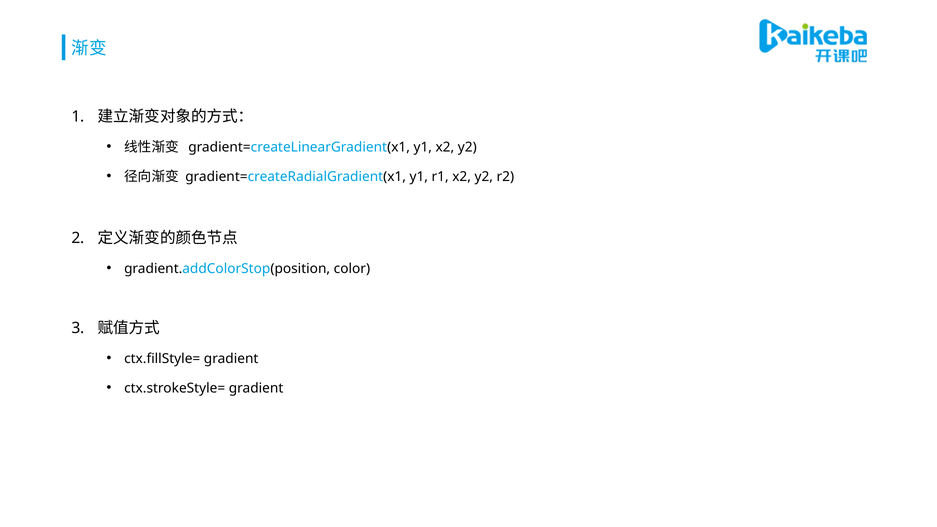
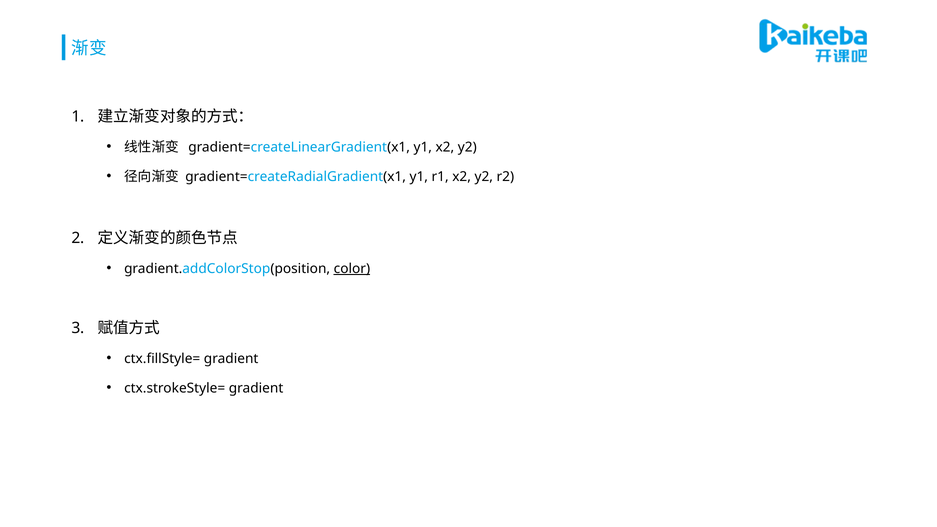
color underline: none -> present (352, 269)
